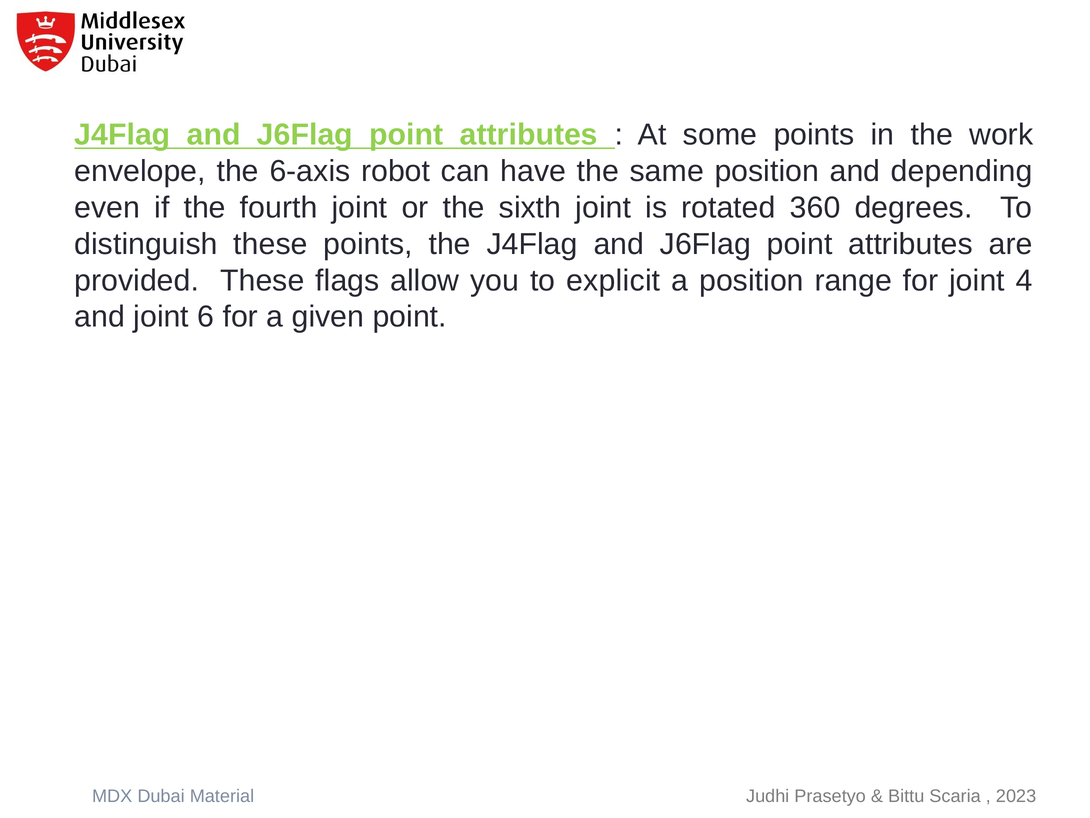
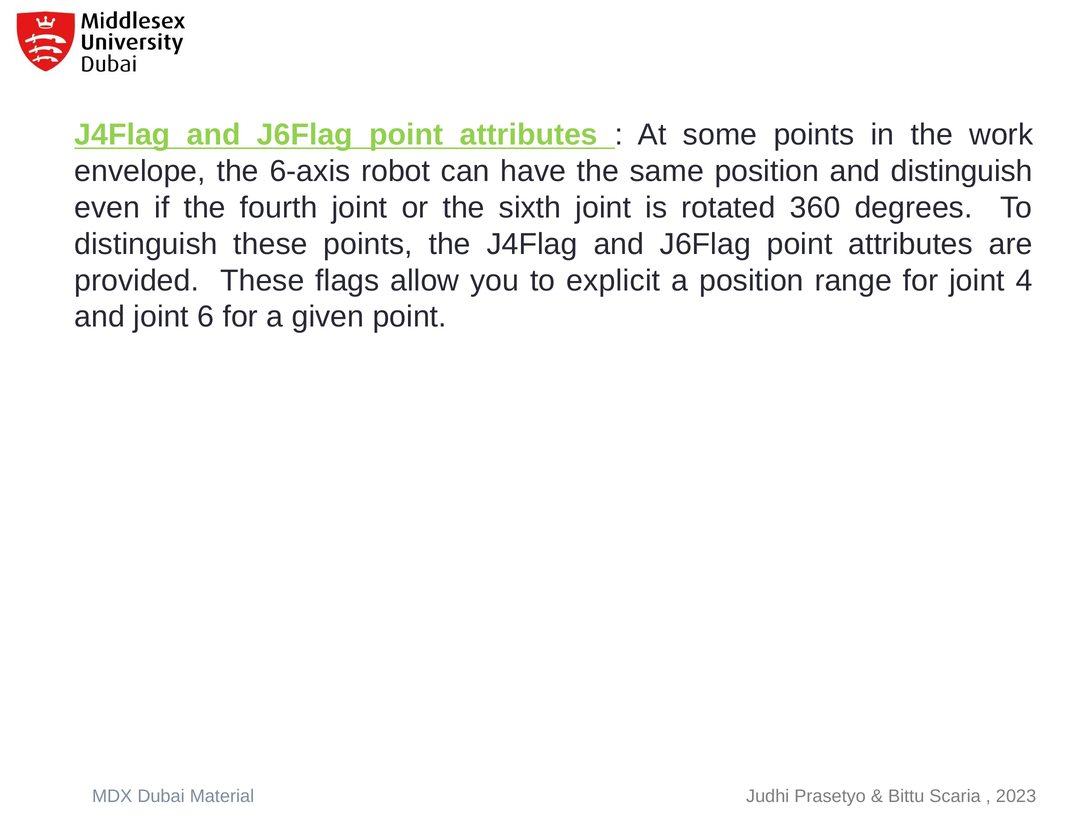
and depending: depending -> distinguish (962, 171)
